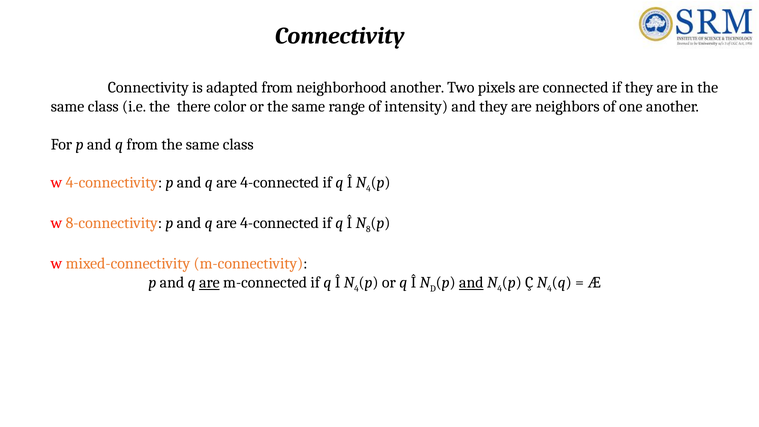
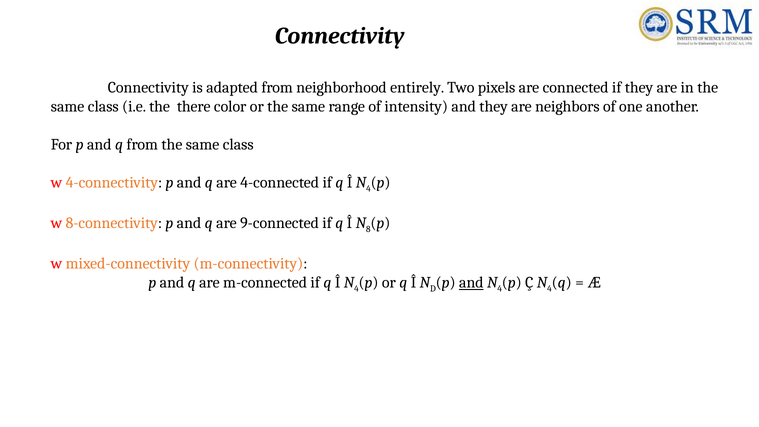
neighborhood another: another -> entirely (417, 87)
4-connected: 4-connected -> 9-connected (280, 223)
are underline: present -> none (209, 282)
